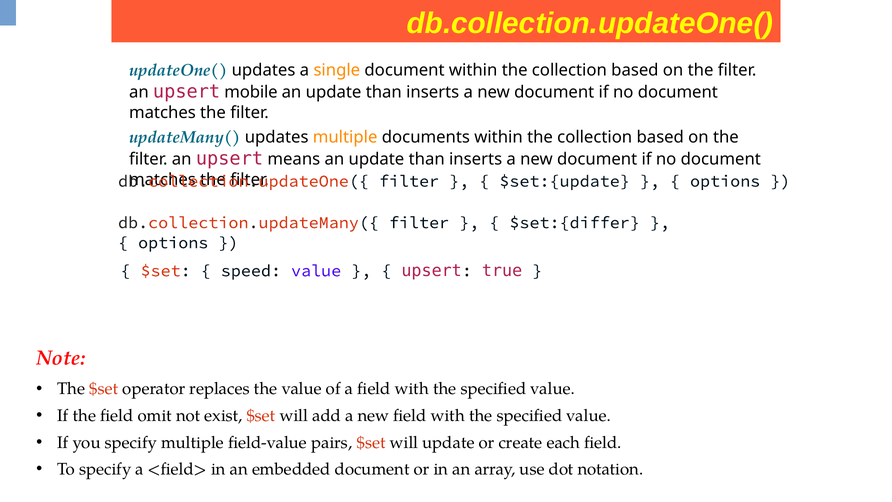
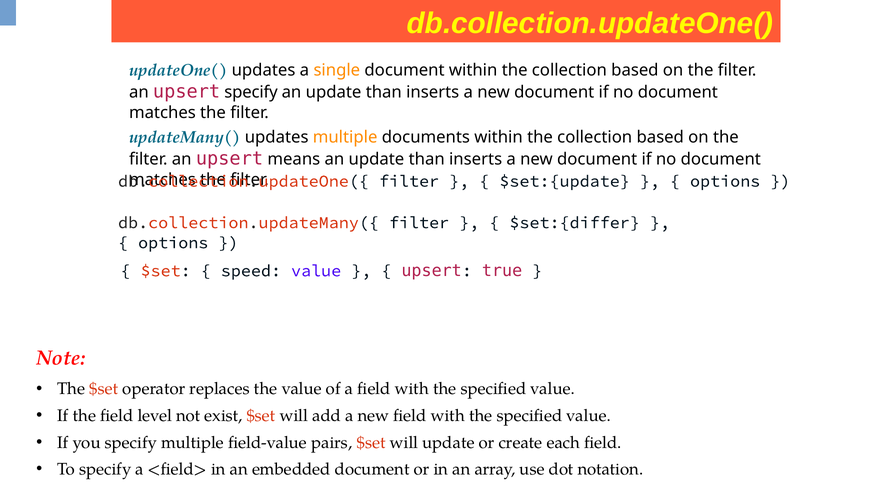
upsert mobile: mobile -> specify (251, 92)
omit: omit -> level (155, 415)
